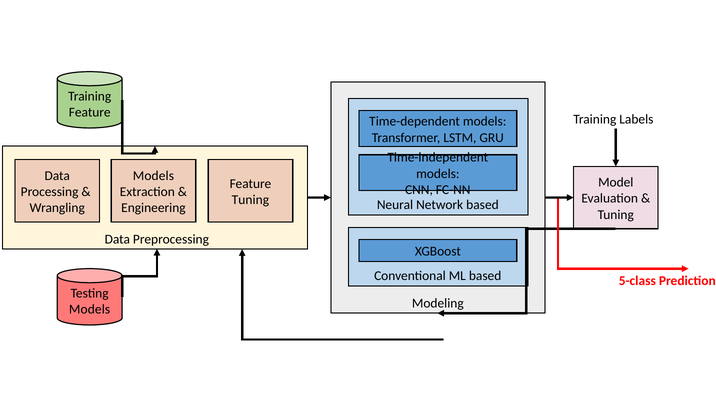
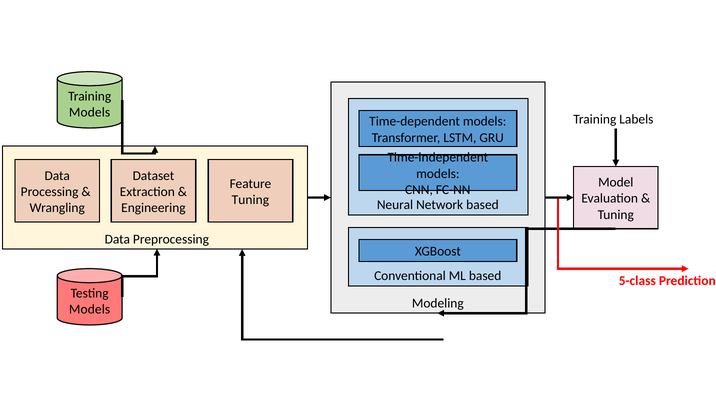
Feature: Feature -> Models (90, 112)
Models: Models -> Dataset (154, 176)
